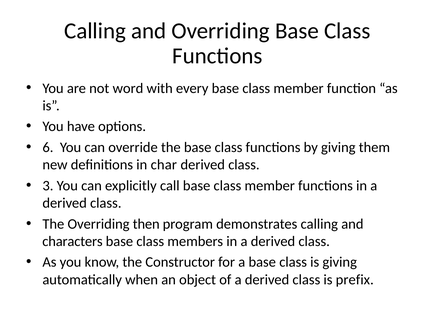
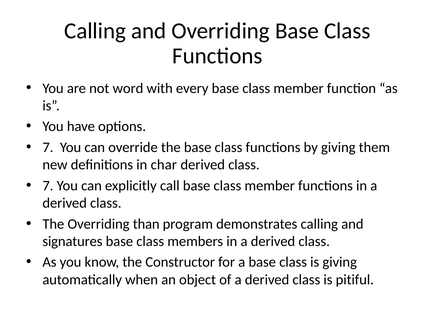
6: 6 -> 7 (48, 147)
3: 3 -> 7 (48, 185)
then: then -> than (146, 223)
characters: characters -> signatures (72, 241)
prefix: prefix -> pitiful (355, 279)
